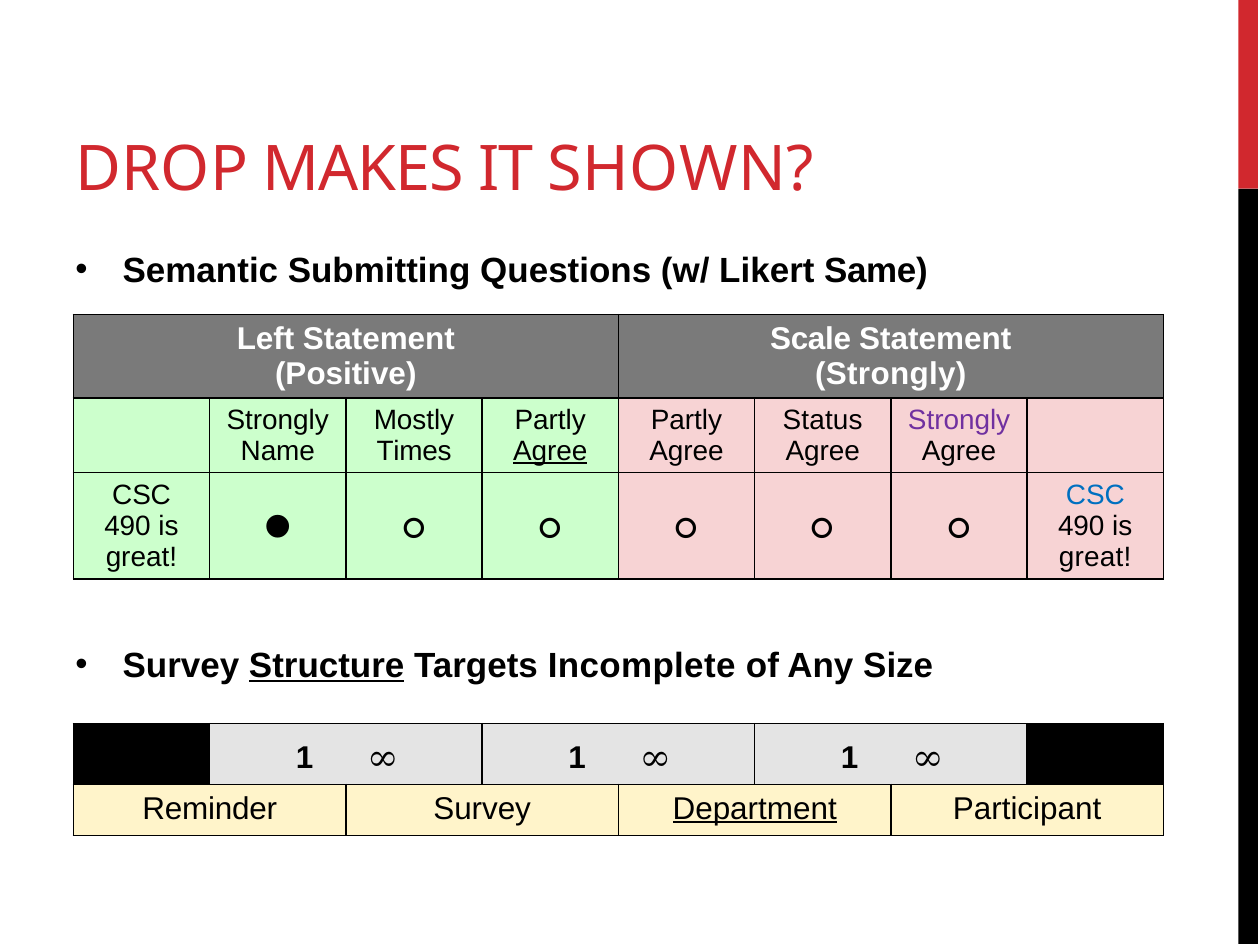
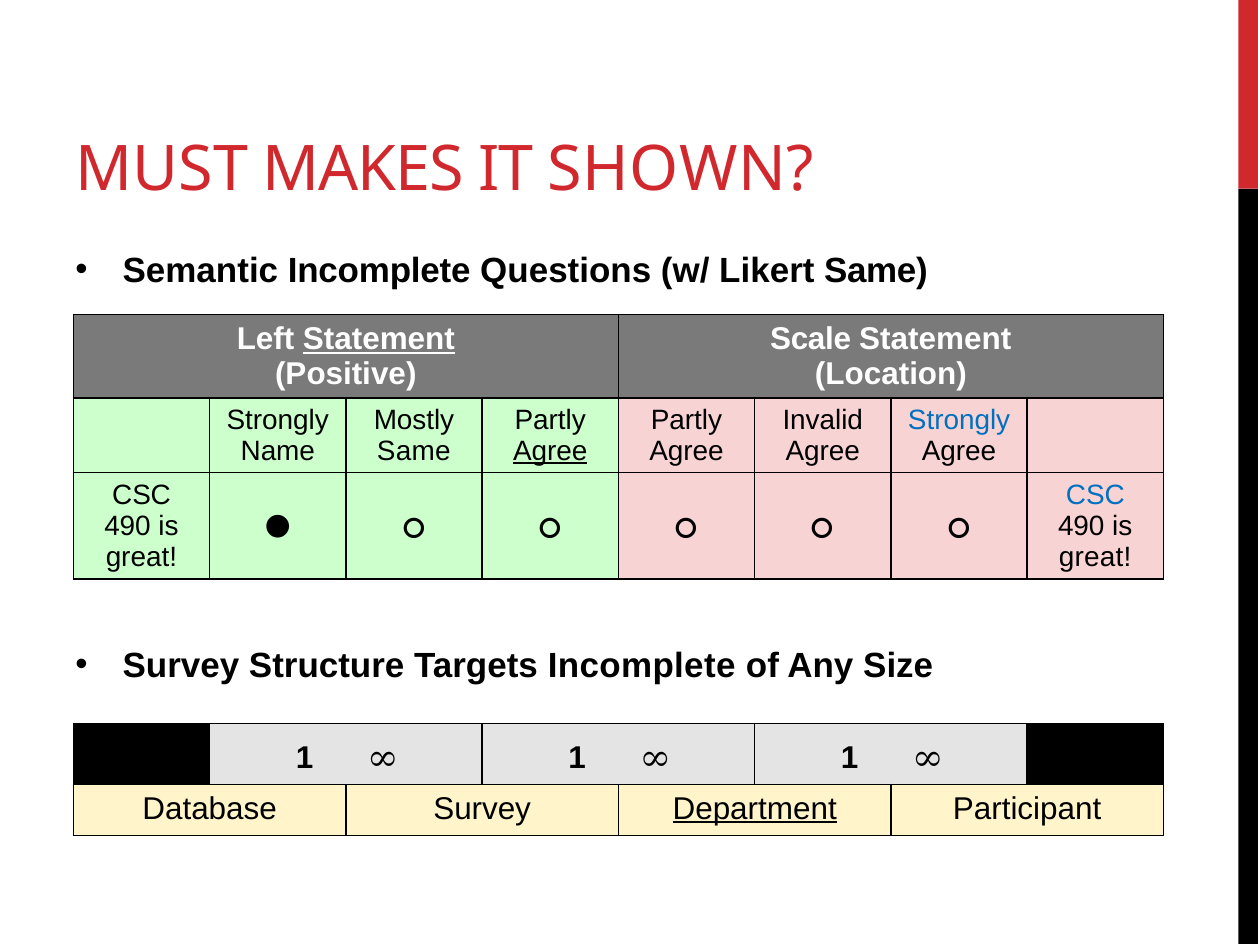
DROP: DROP -> MUST (162, 170)
Semantic Submitting: Submitting -> Incomplete (379, 271)
Statement underline: none -> present (379, 339)
Strongly: Strongly -> Location (891, 374)
Status: Status -> Invalid (823, 420)
Strongly colour: purple -> blue (959, 420)
Times: Times -> Same (414, 451)
Structure underline: present -> none (327, 666)
Reminder: Reminder -> Database (210, 808)
